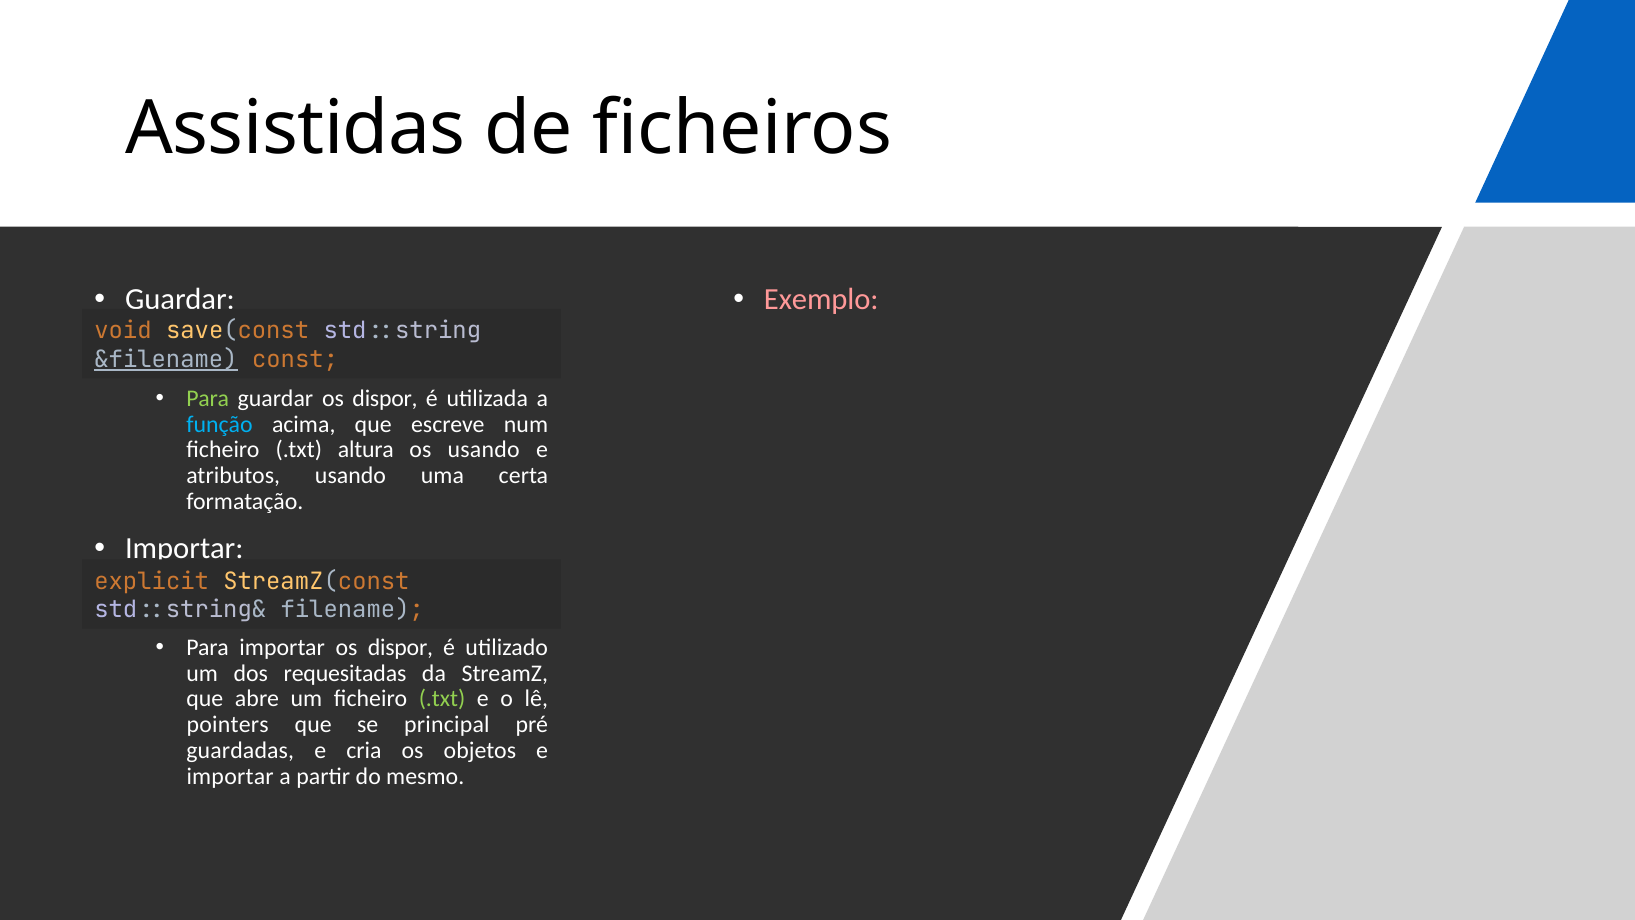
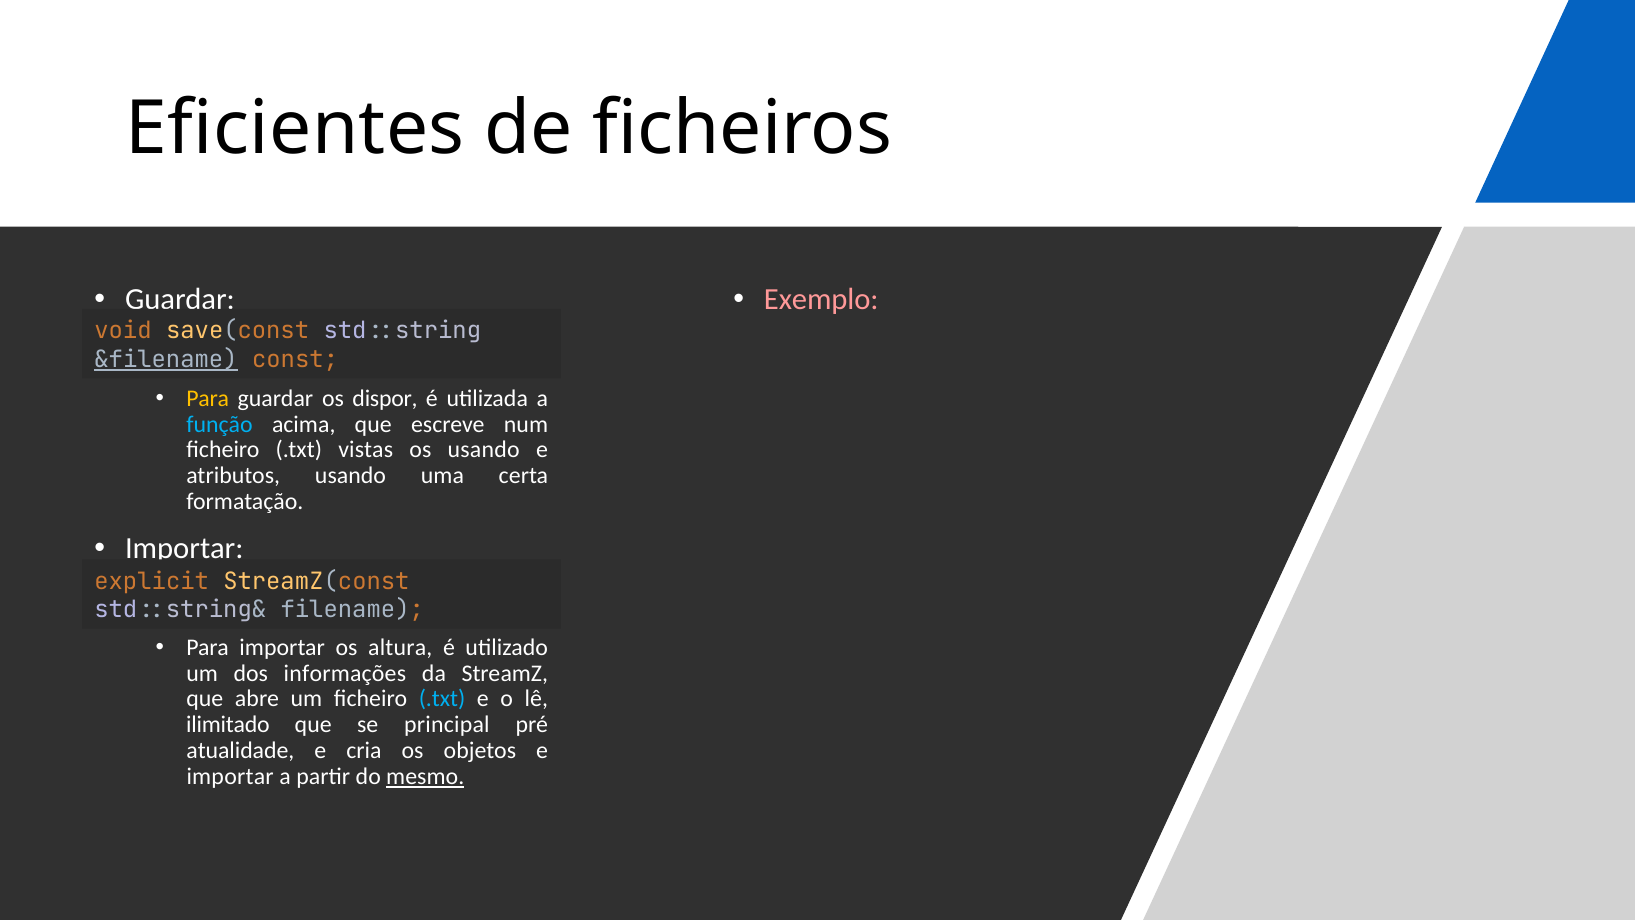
Assistidas: Assistidas -> Eficientes (295, 128)
Para colour: light green -> yellow (208, 398)
altura: altura -> vistas (366, 450)
importar os dispor: dispor -> altura (400, 647)
requesitadas: requesitadas -> informações (345, 673)
.txt colour: light green -> light blue (442, 699)
pointers: pointers -> ilimitado (228, 725)
guardadas: guardadas -> atualidade (240, 751)
mesmo underline: none -> present (425, 776)
